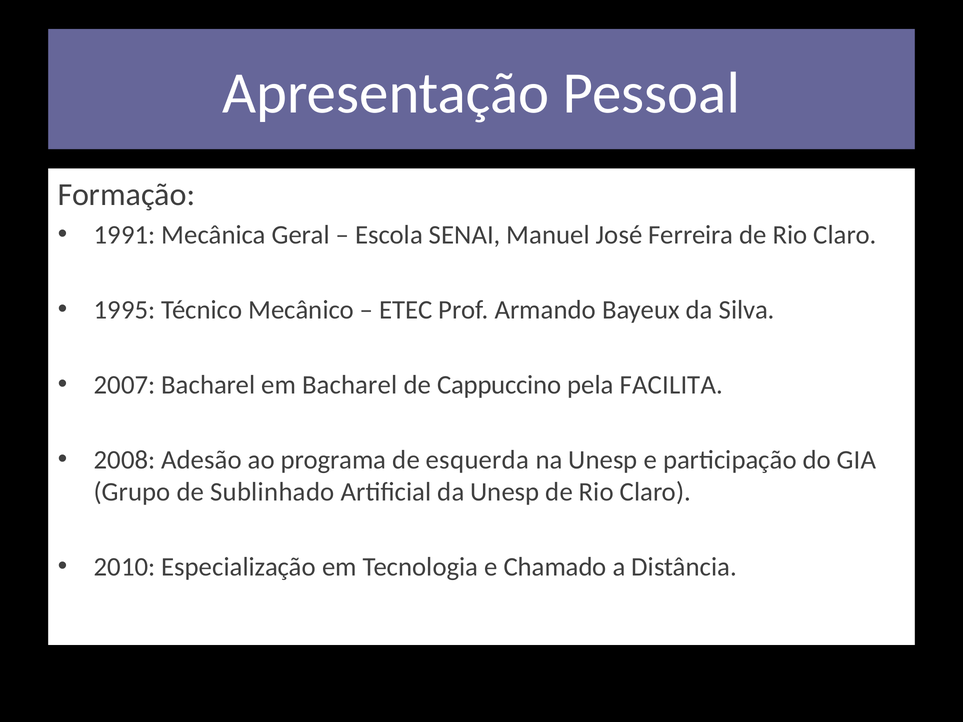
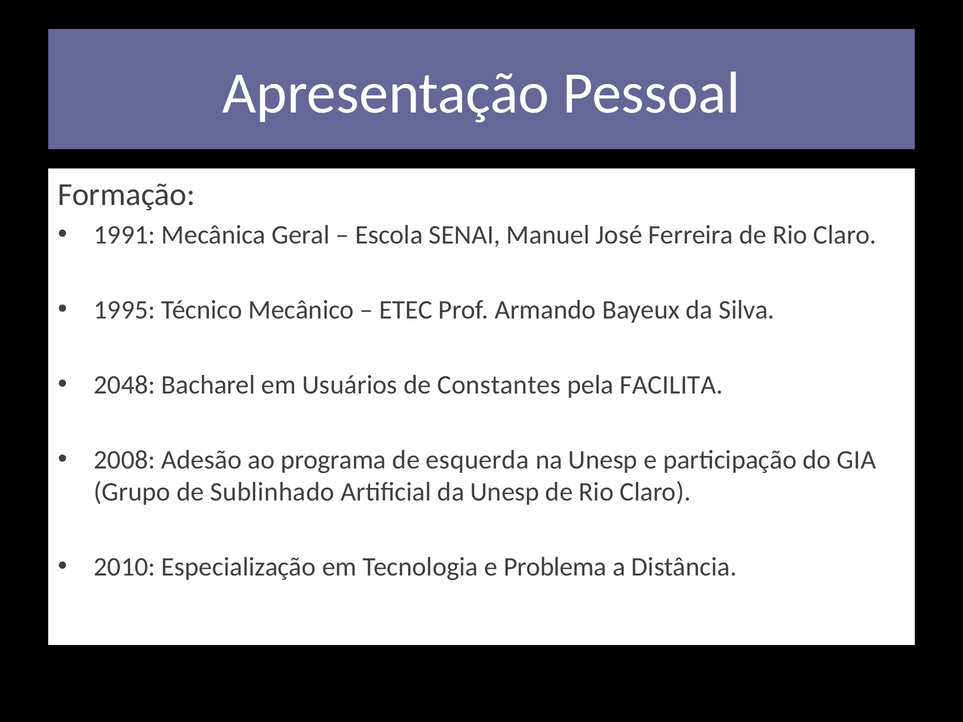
2007: 2007 -> 2048 (125, 385)
em Bacharel: Bacharel -> Usuários (350, 385)
Cappuccino: Cappuccino -> Constantes (499, 385)
Chamado: Chamado -> Problema (555, 567)
